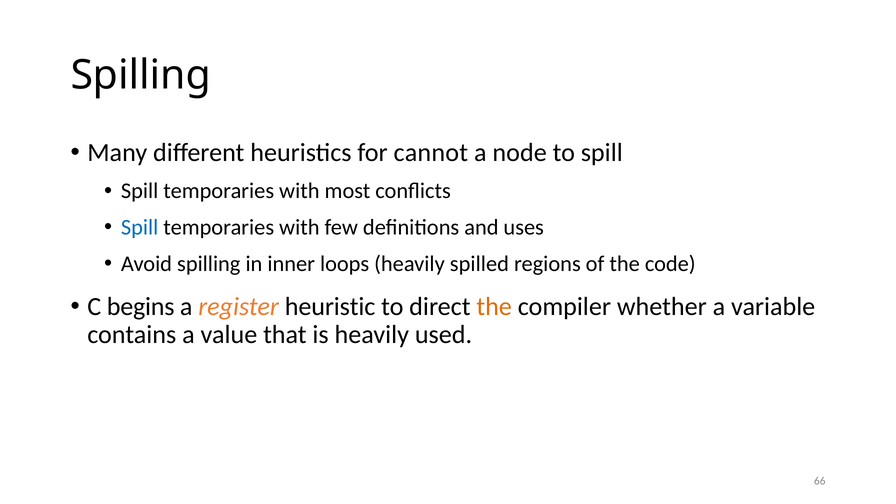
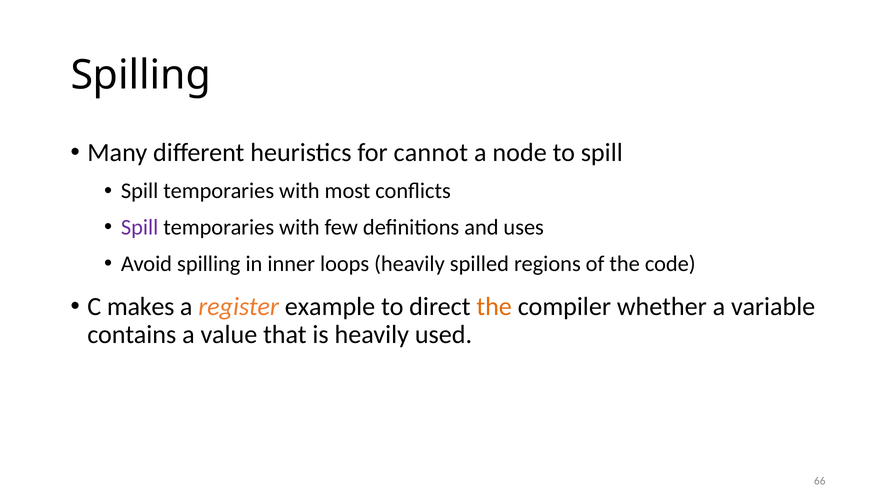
Spill colour: blue -> purple (140, 227)
begins: begins -> makes (141, 307)
heuristic: heuristic -> example (330, 307)
